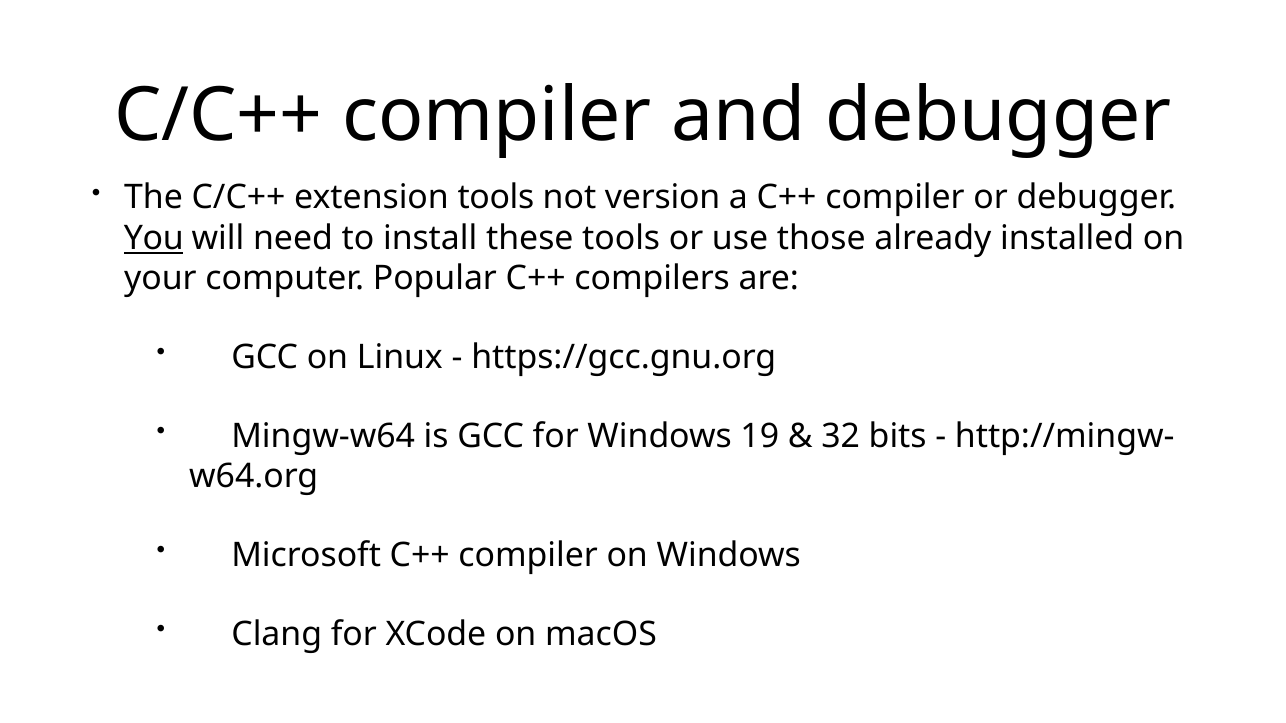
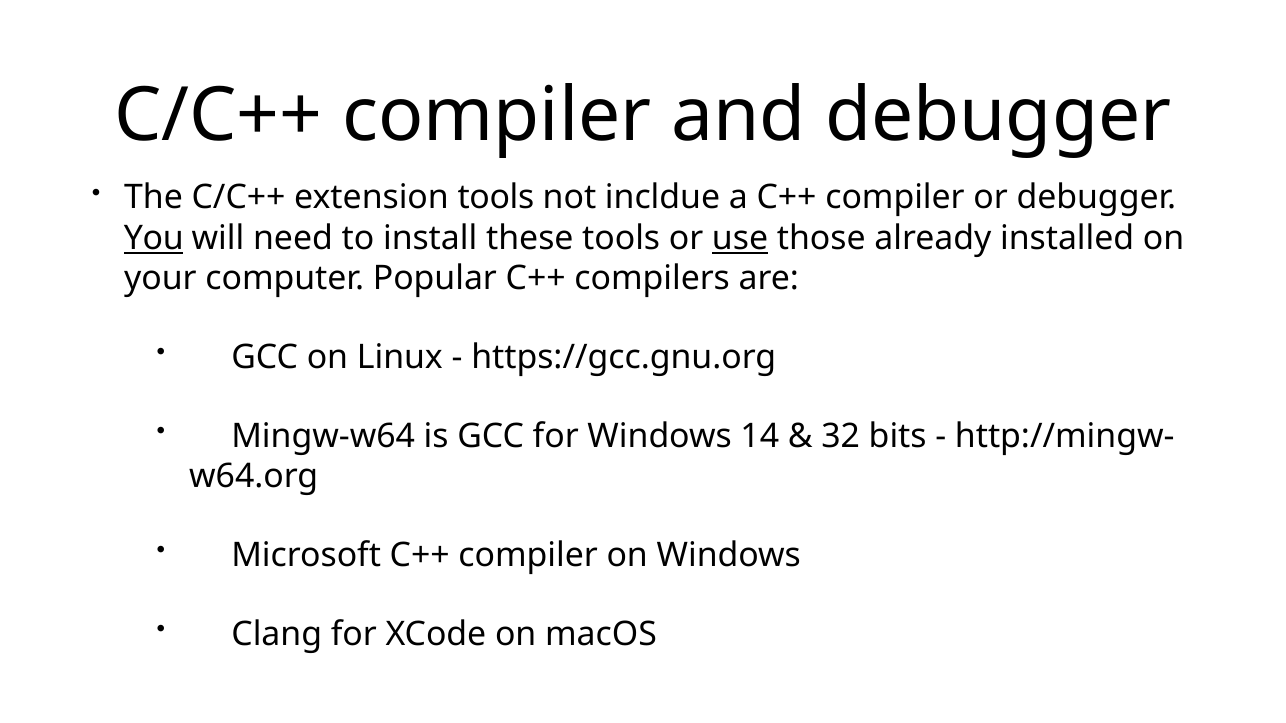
version: version -> incldue (663, 198)
use underline: none -> present (740, 238)
19: 19 -> 14 (760, 436)
